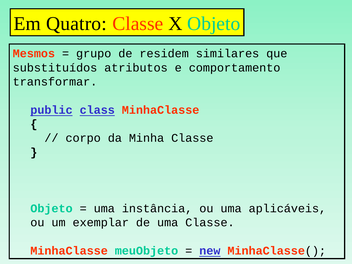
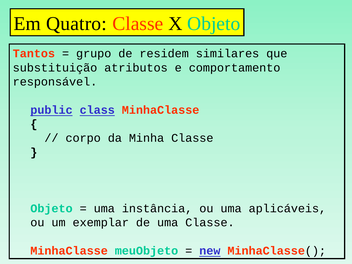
Mesmos: Mesmos -> Tantos (34, 54)
substituídos: substituídos -> substituição (55, 68)
transformar: transformar -> responsável (55, 82)
